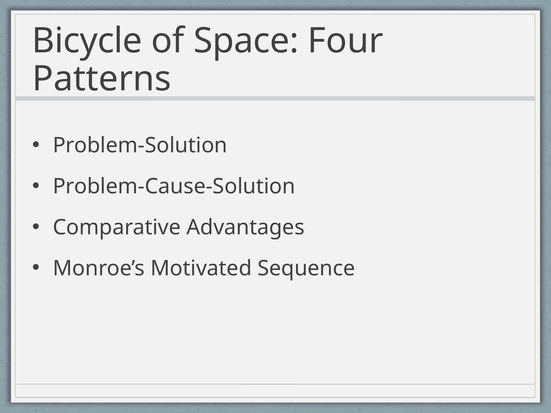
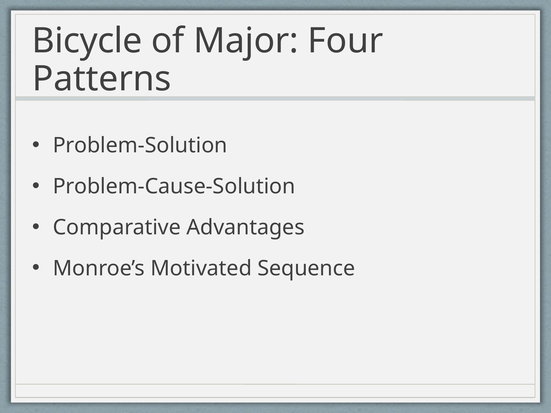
Space: Space -> Major (246, 41)
